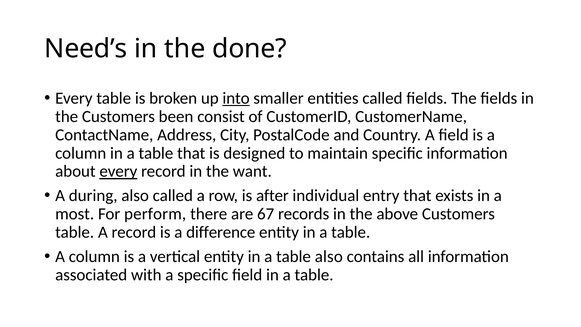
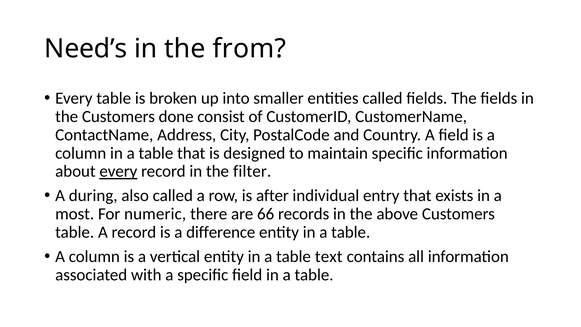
done: done -> from (249, 49)
into underline: present -> none (236, 98)
been: been -> done (176, 116)
want: want -> filter (252, 171)
perform: perform -> numeric (155, 214)
67: 67 -> 66 (266, 214)
table also: also -> text (329, 256)
